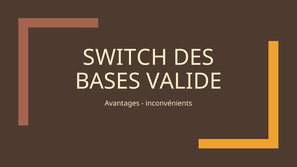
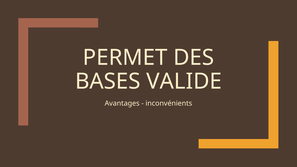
SWITCH: SWITCH -> PERMET (125, 58)
